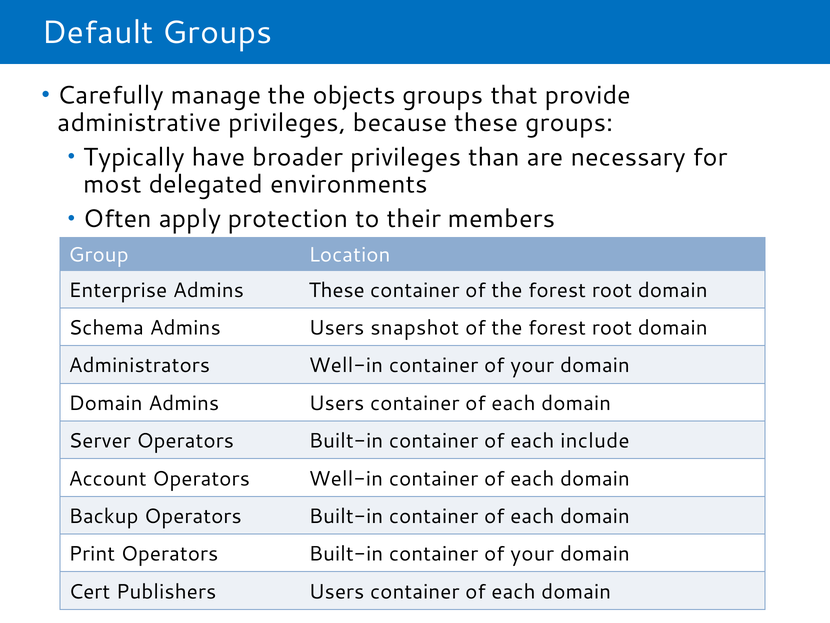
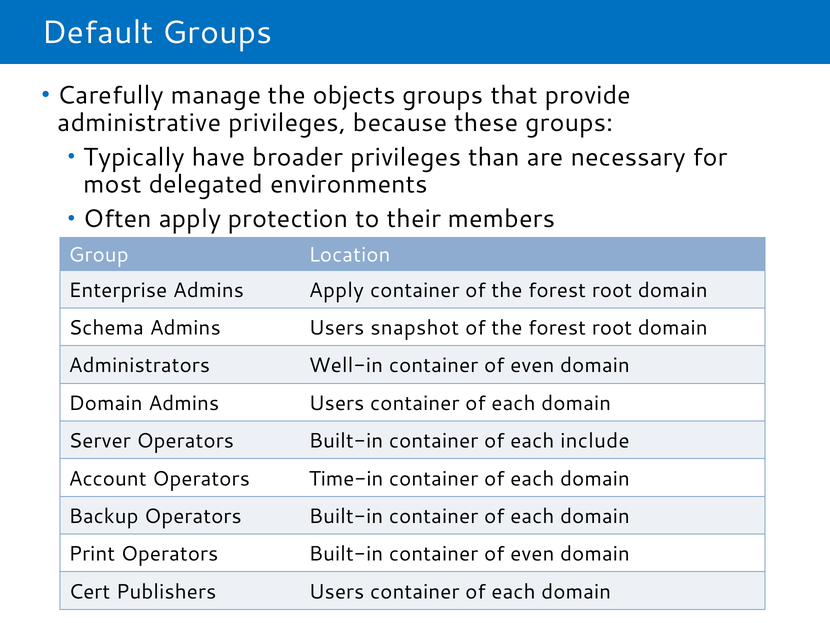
Admins These: These -> Apply (336, 290)
your: your -> even (532, 365)
Operators Well-in: Well-in -> Time-in (346, 478)
Built-in container of your: your -> even (532, 554)
